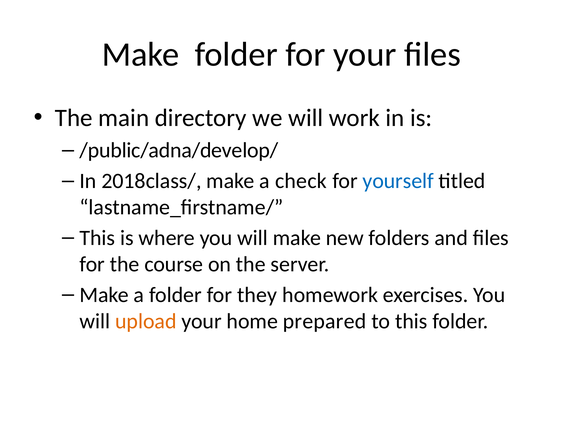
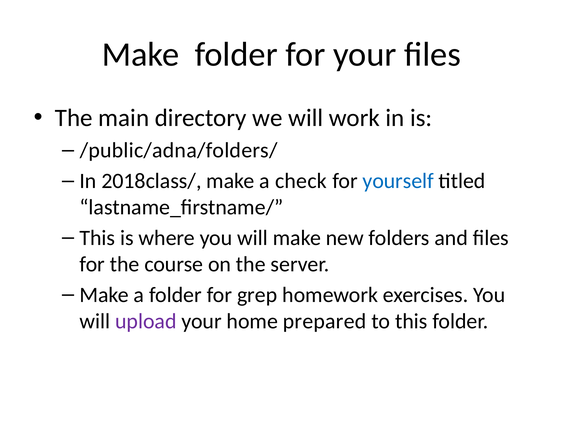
/public/adna/develop/: /public/adna/develop/ -> /public/adna/folders/ (179, 150)
they: they -> grep (257, 295)
upload colour: orange -> purple (146, 321)
